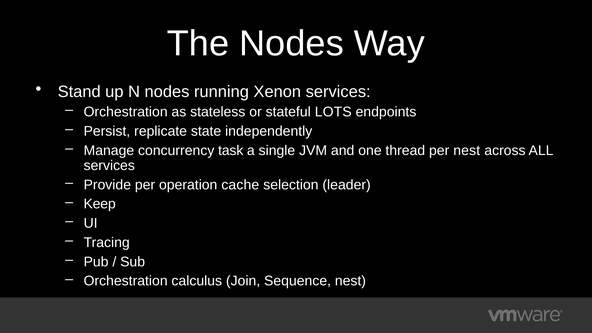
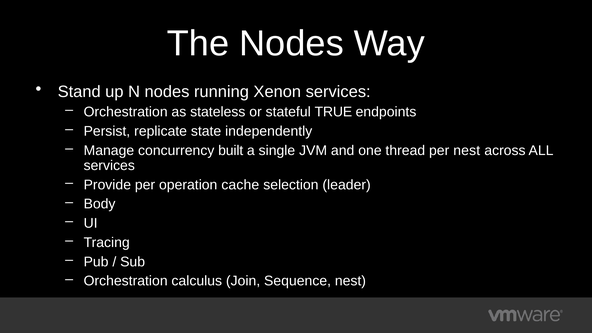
LOTS: LOTS -> TRUE (333, 112)
task: task -> built (231, 150)
Keep: Keep -> Body (100, 204)
